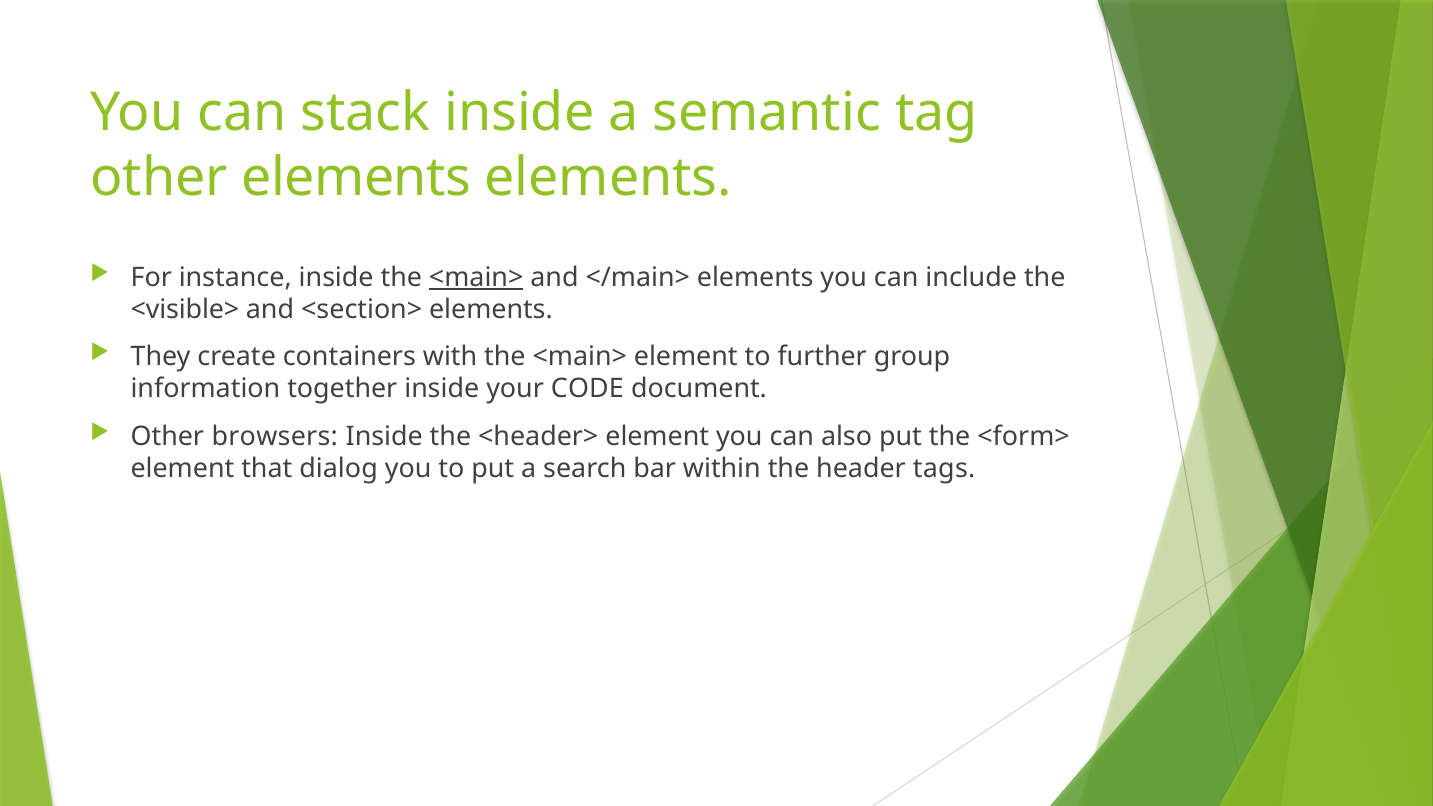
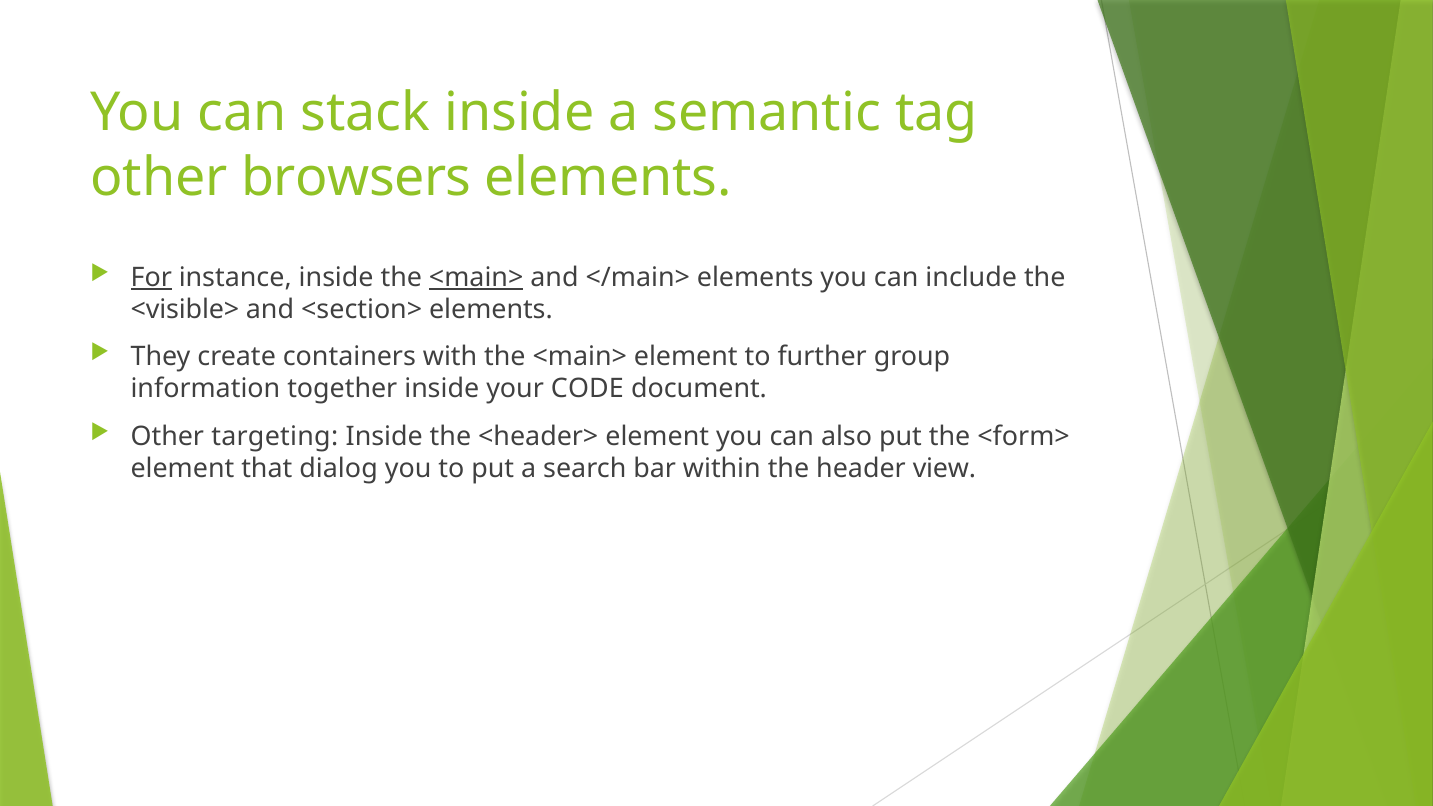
other elements: elements -> browsers (356, 177)
For underline: none -> present (151, 277)
browsers: browsers -> targeting (275, 436)
tags: tags -> view (944, 468)
